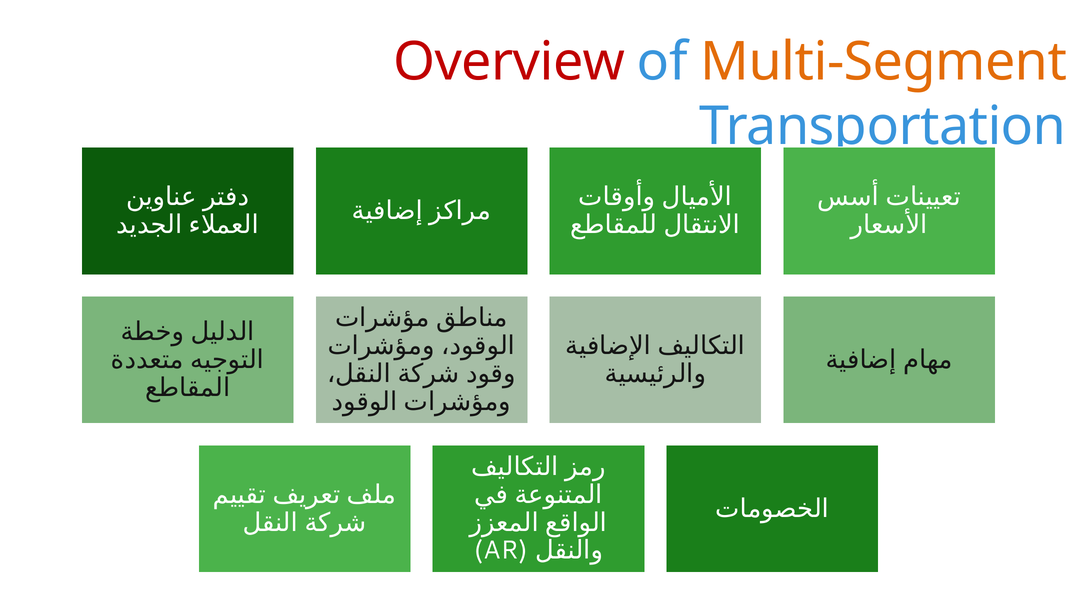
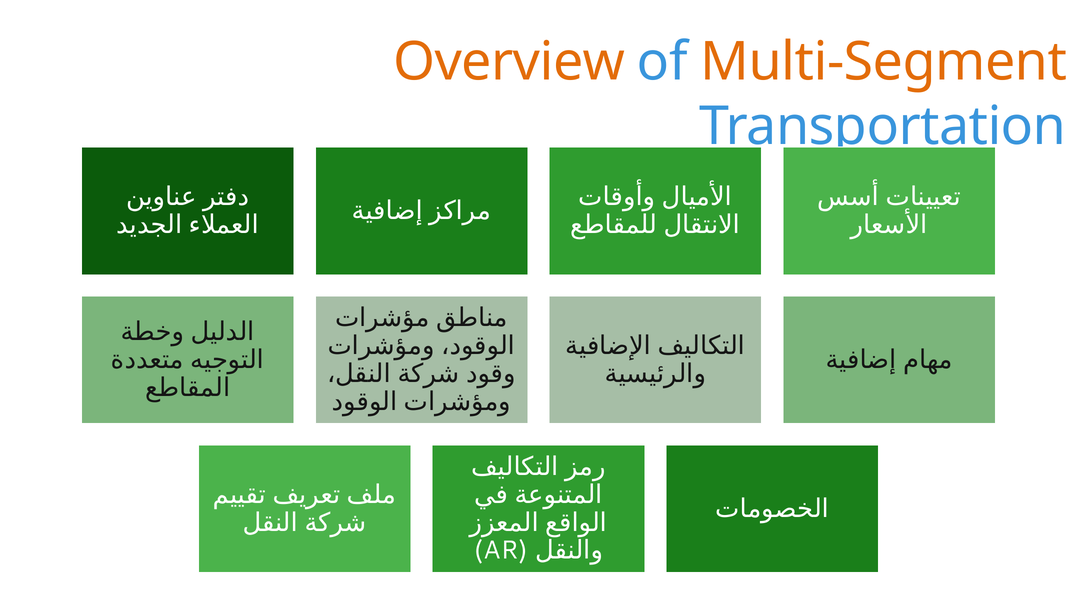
Overview colour: red -> orange (509, 62)
